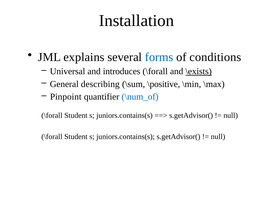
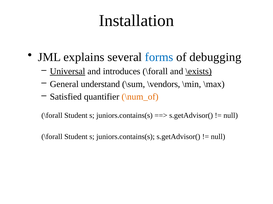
conditions: conditions -> debugging (215, 57)
Universal underline: none -> present (68, 72)
describing: describing -> understand (100, 84)
\positive: \positive -> \vendors (164, 84)
Pinpoint: Pinpoint -> Satisfied (66, 97)
\num_of colour: blue -> orange (140, 97)
